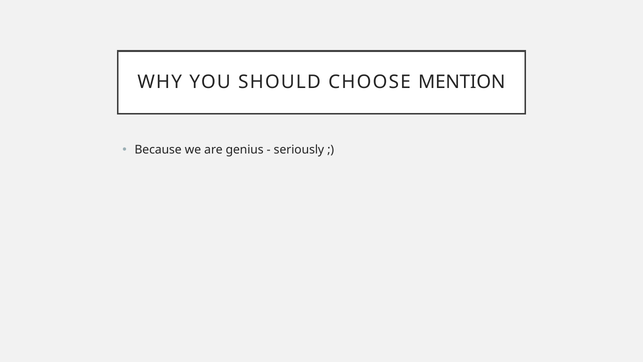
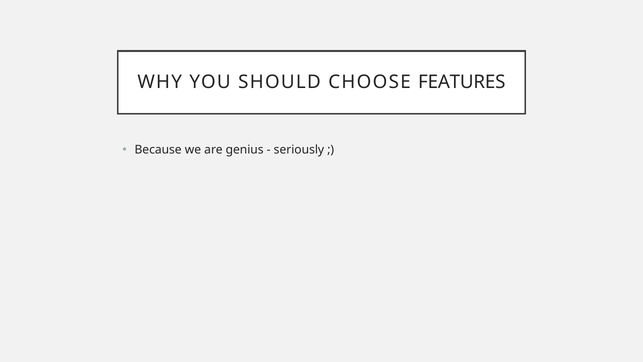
MENTION: MENTION -> FEATURES (462, 82)
